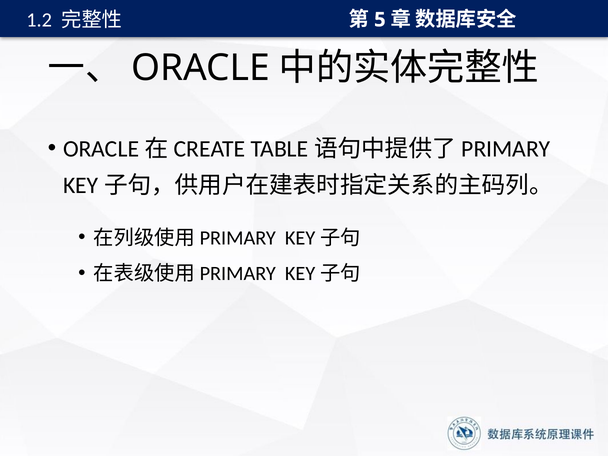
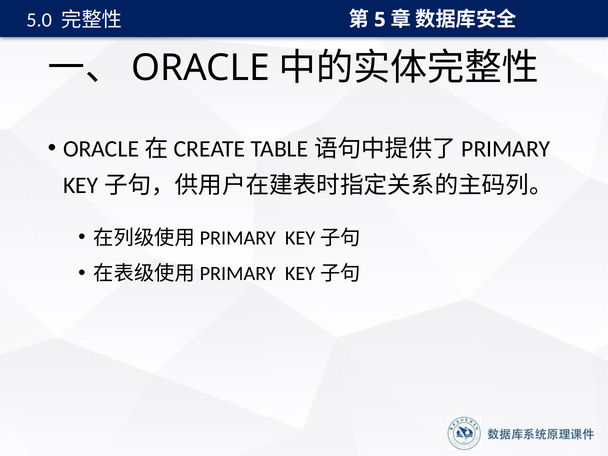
1.2: 1.2 -> 5.0 (39, 20)
